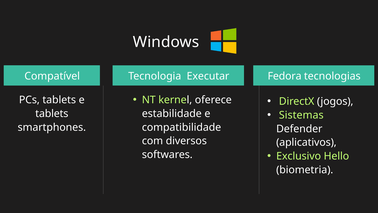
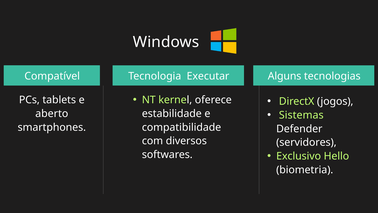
Fedora: Fedora -> Alguns (285, 76)
tablets: tablets -> aberto (52, 113)
aplicativos: aplicativos -> servidores (306, 142)
